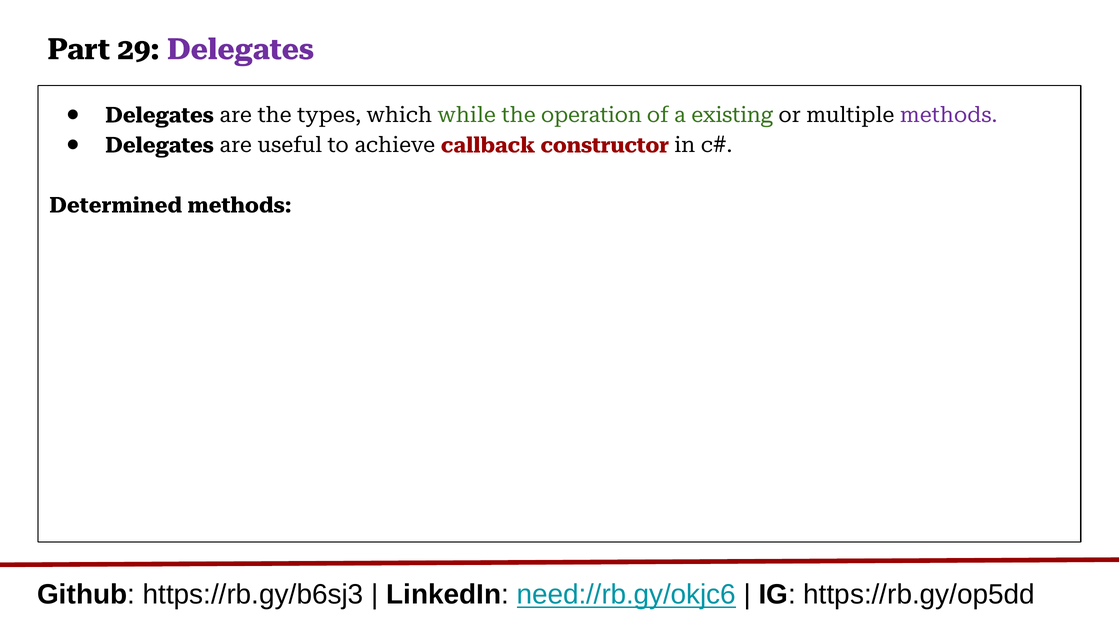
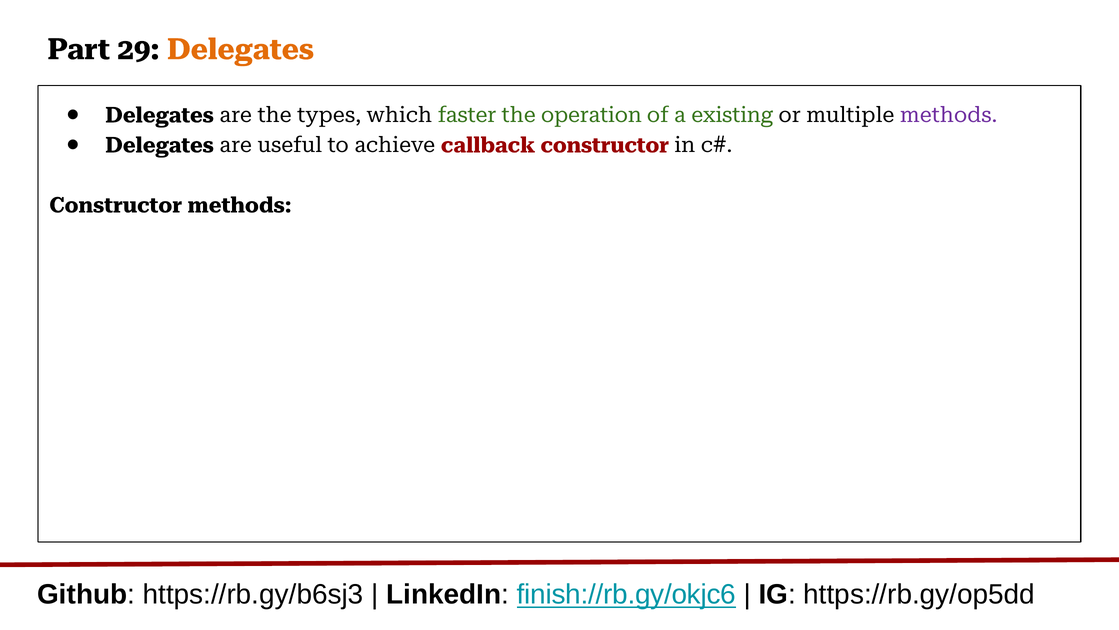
Delegates colour: purple -> orange (241, 49)
while: while -> faster (467, 115)
Determined: Determined -> Constructor (116, 205)
need://rb.gy/okjc6: need://rb.gy/okjc6 -> finish://rb.gy/okjc6 (626, 594)
